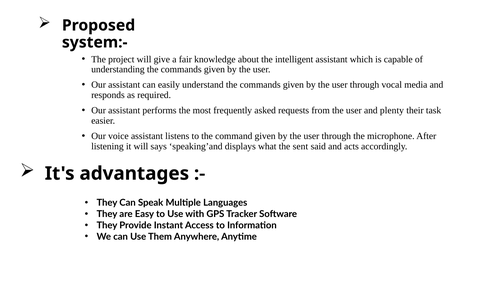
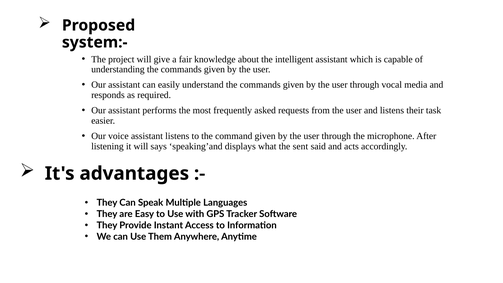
and plenty: plenty -> listens (392, 110)
